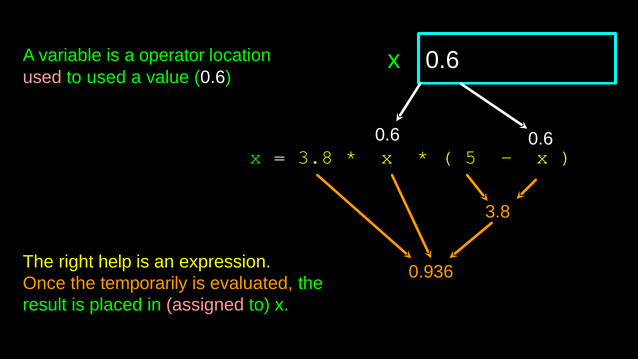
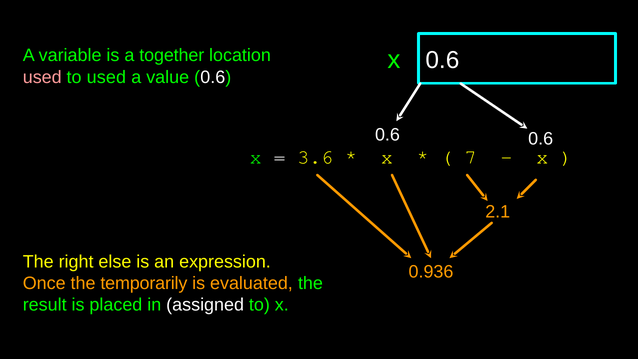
operator: operator -> together (172, 56)
3.8: 3.8 -> 3.6 (315, 157)
5: 5 -> 7 (471, 157)
3.8: 3.8 -> 2.1 (498, 212)
help: help -> else (115, 262)
assigned colour: pink -> white (205, 305)
